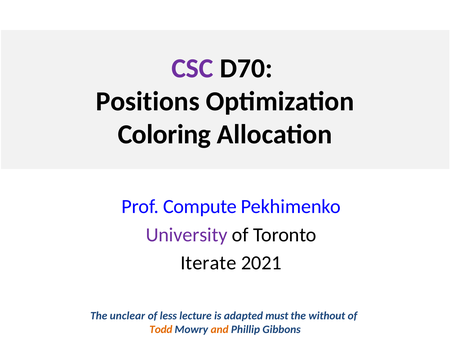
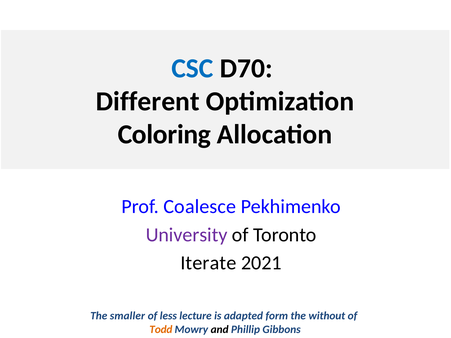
CSC colour: purple -> blue (192, 68)
Positions: Positions -> Different (148, 102)
Compute: Compute -> Coalesce (200, 207)
unclear: unclear -> smaller (127, 316)
must: must -> form (277, 316)
and colour: orange -> black (220, 330)
